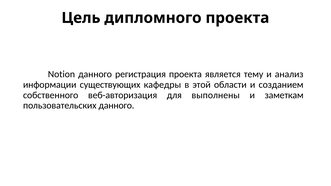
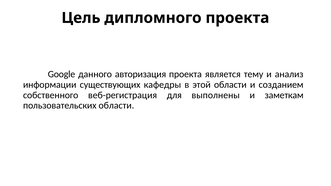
Notion: Notion -> Google (61, 74)
регистрация: регистрация -> авторизация (141, 74)
веб-авторизация: веб-авторизация -> веб-регистрация (123, 95)
пользовательских данного: данного -> области (116, 106)
